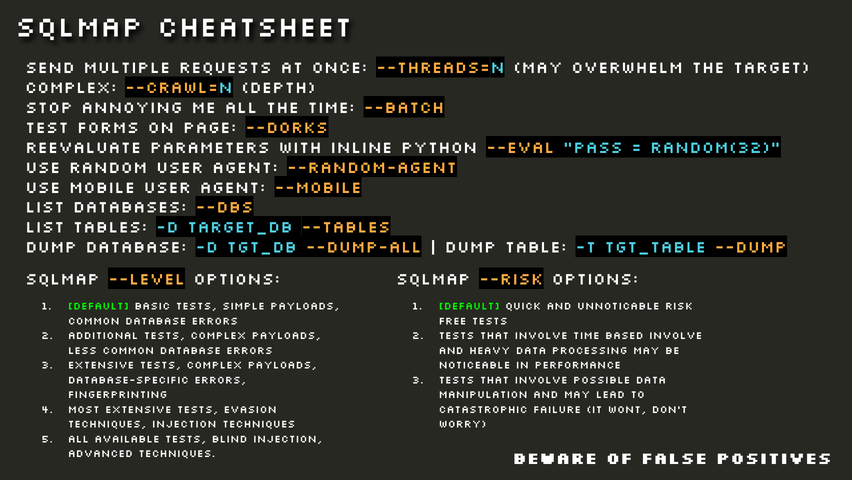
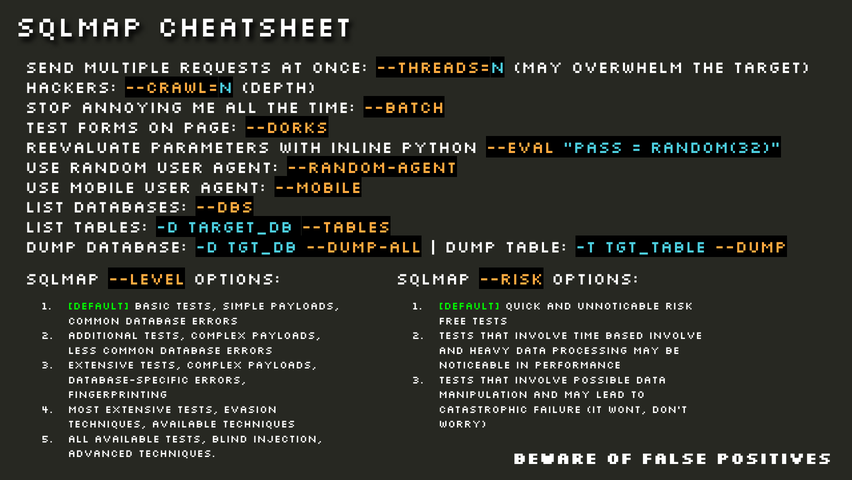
complex: complex -> hackers (71, 88)
techniques injection: injection -> available (184, 424)
